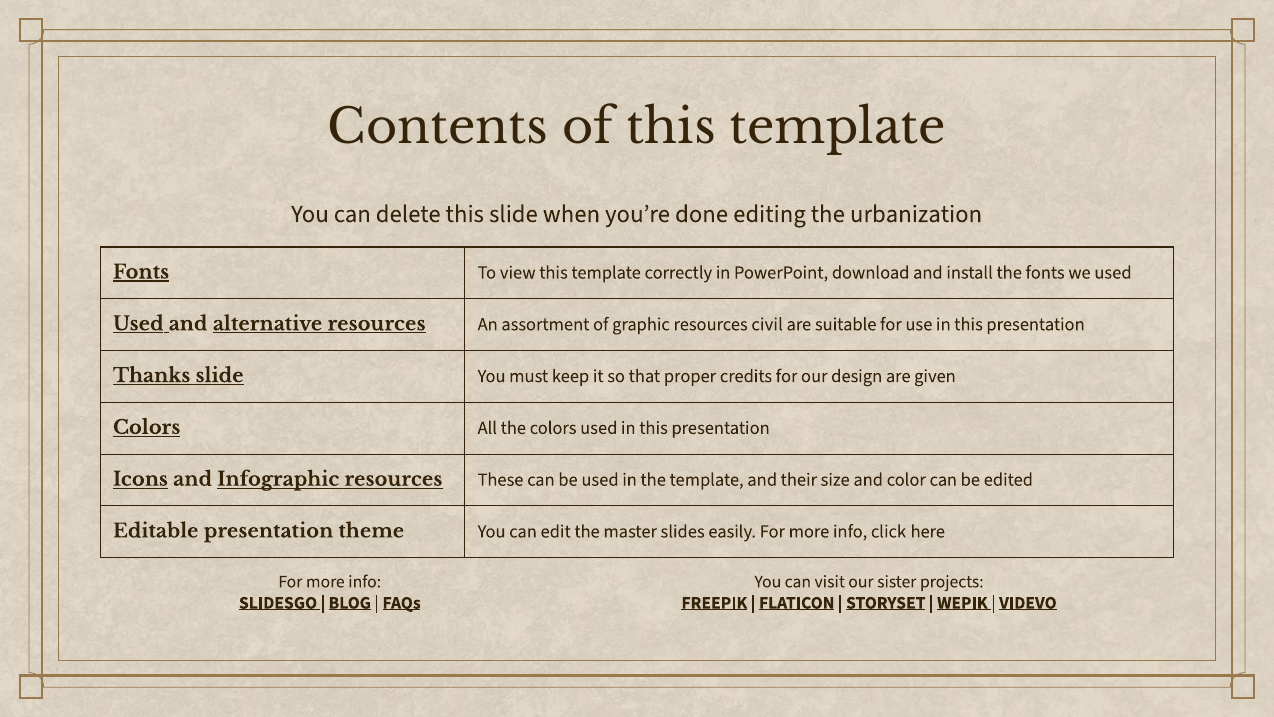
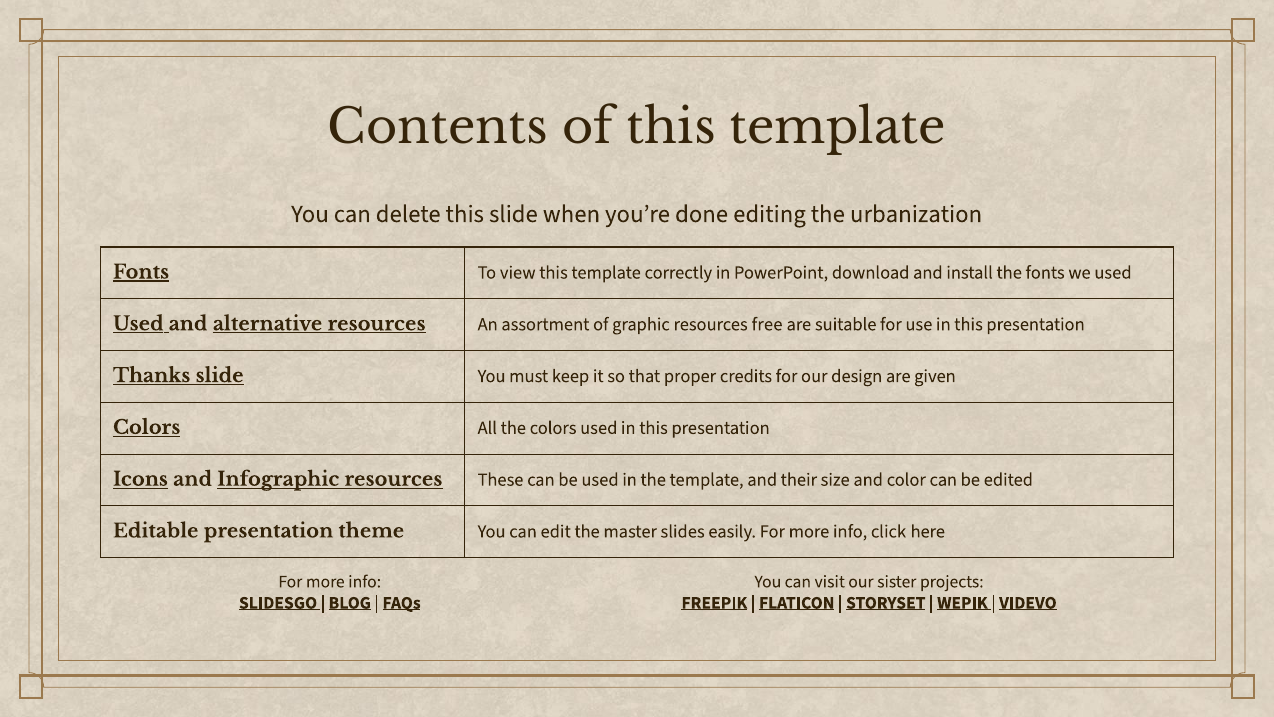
civil: civil -> free (767, 324)
